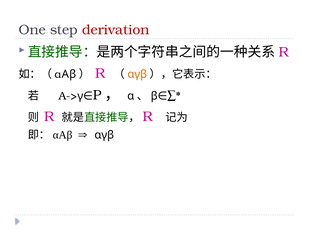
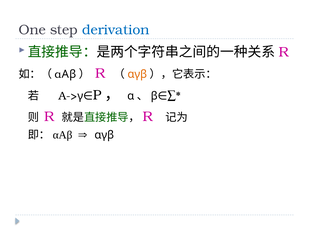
derivation colour: red -> blue (116, 30)
